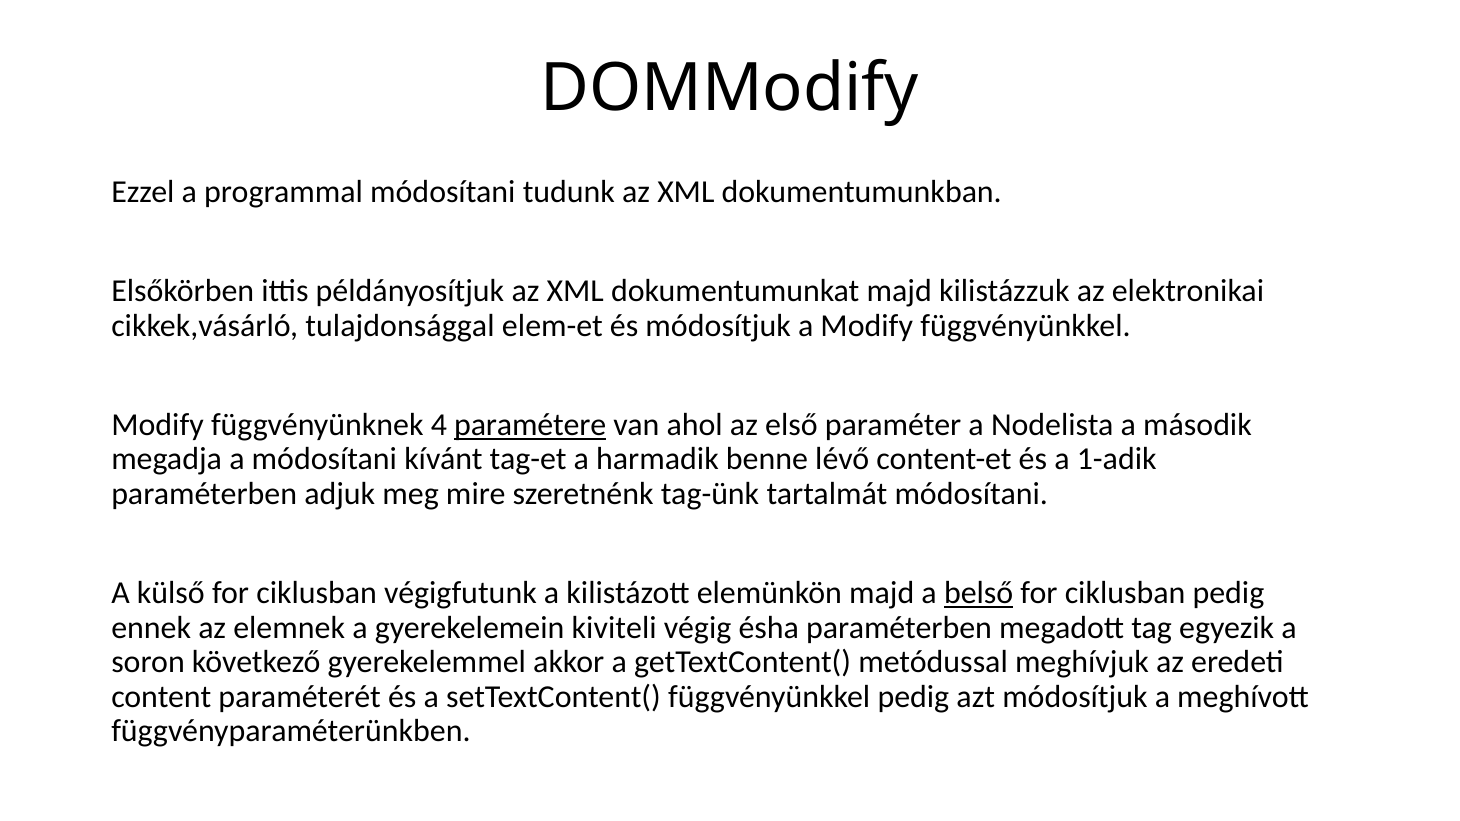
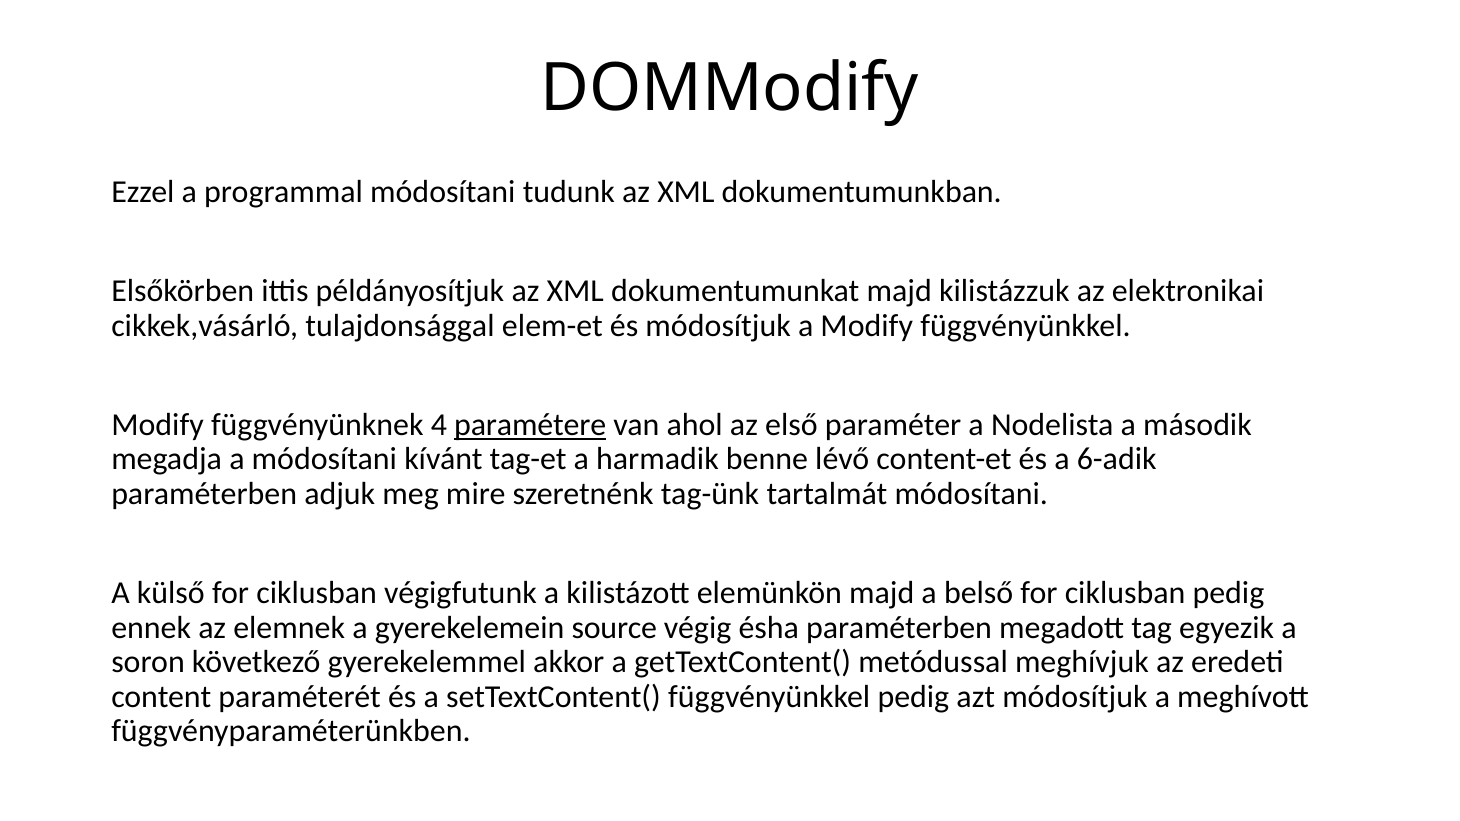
1-adik: 1-adik -> 6-adik (1117, 459)
belső underline: present -> none (979, 593)
kiviteli: kiviteli -> source (614, 628)
